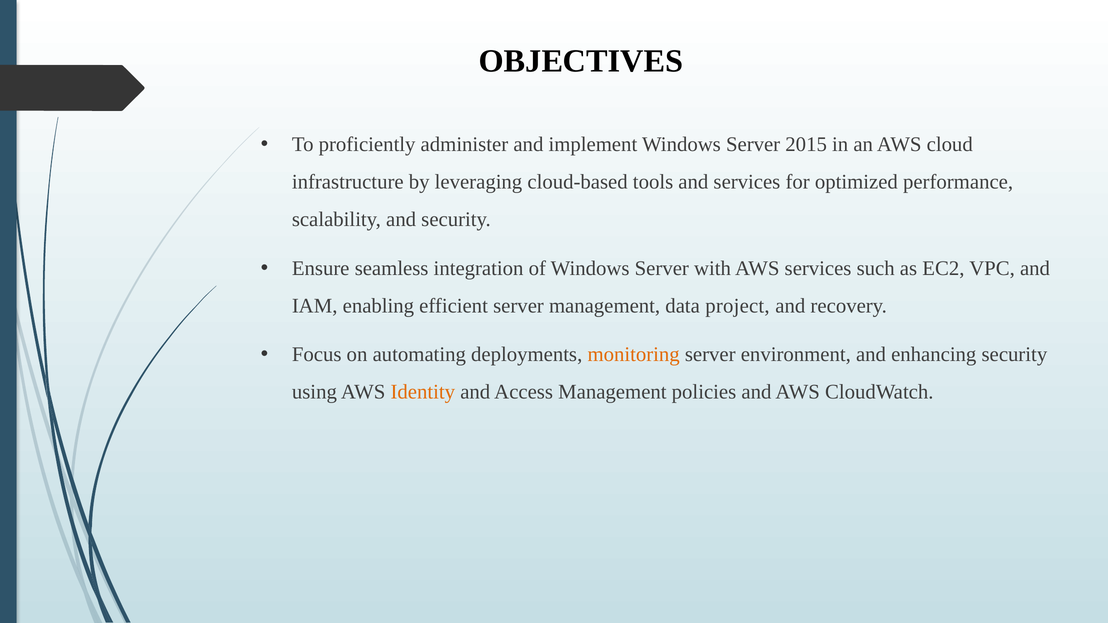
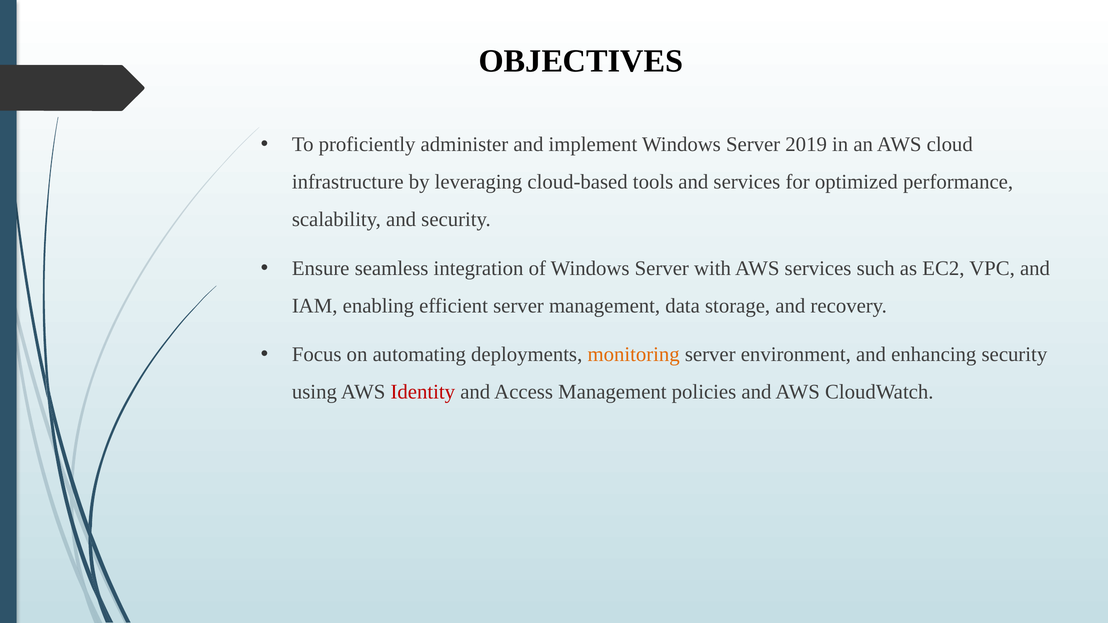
2015: 2015 -> 2019 (806, 145)
project: project -> storage (738, 306)
Identity colour: orange -> red (423, 392)
